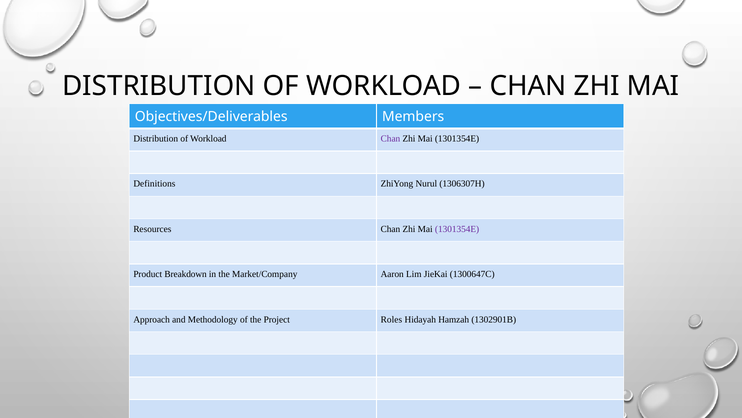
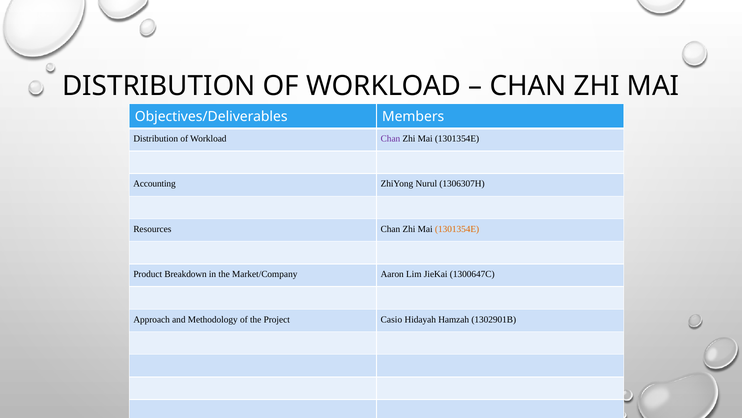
Definitions: Definitions -> Accounting (154, 184)
1301354E colour: purple -> orange (457, 229)
Roles: Roles -> Casio (391, 319)
